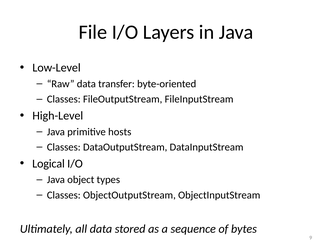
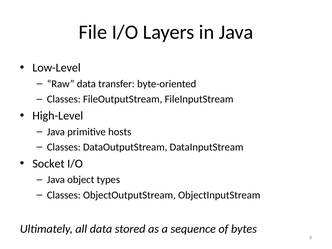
Logical: Logical -> Socket (48, 164)
